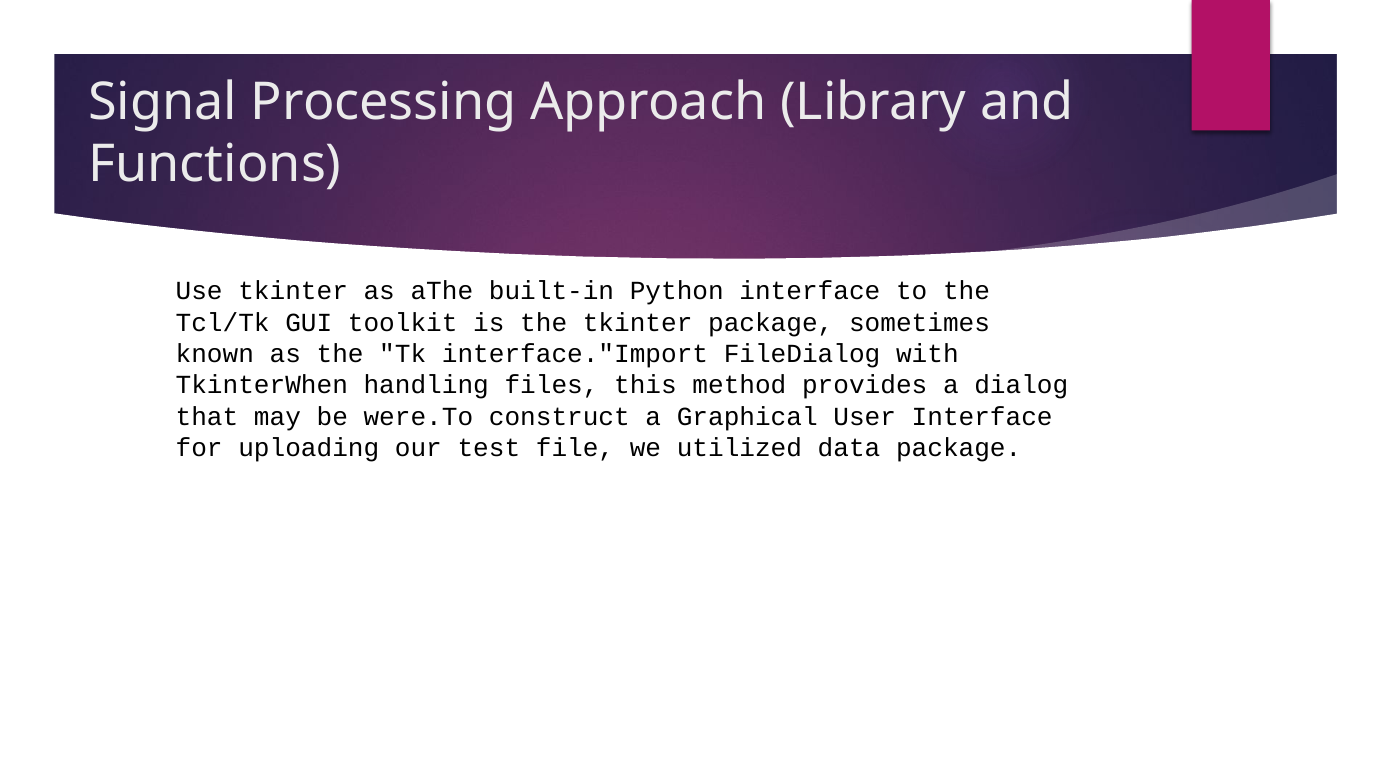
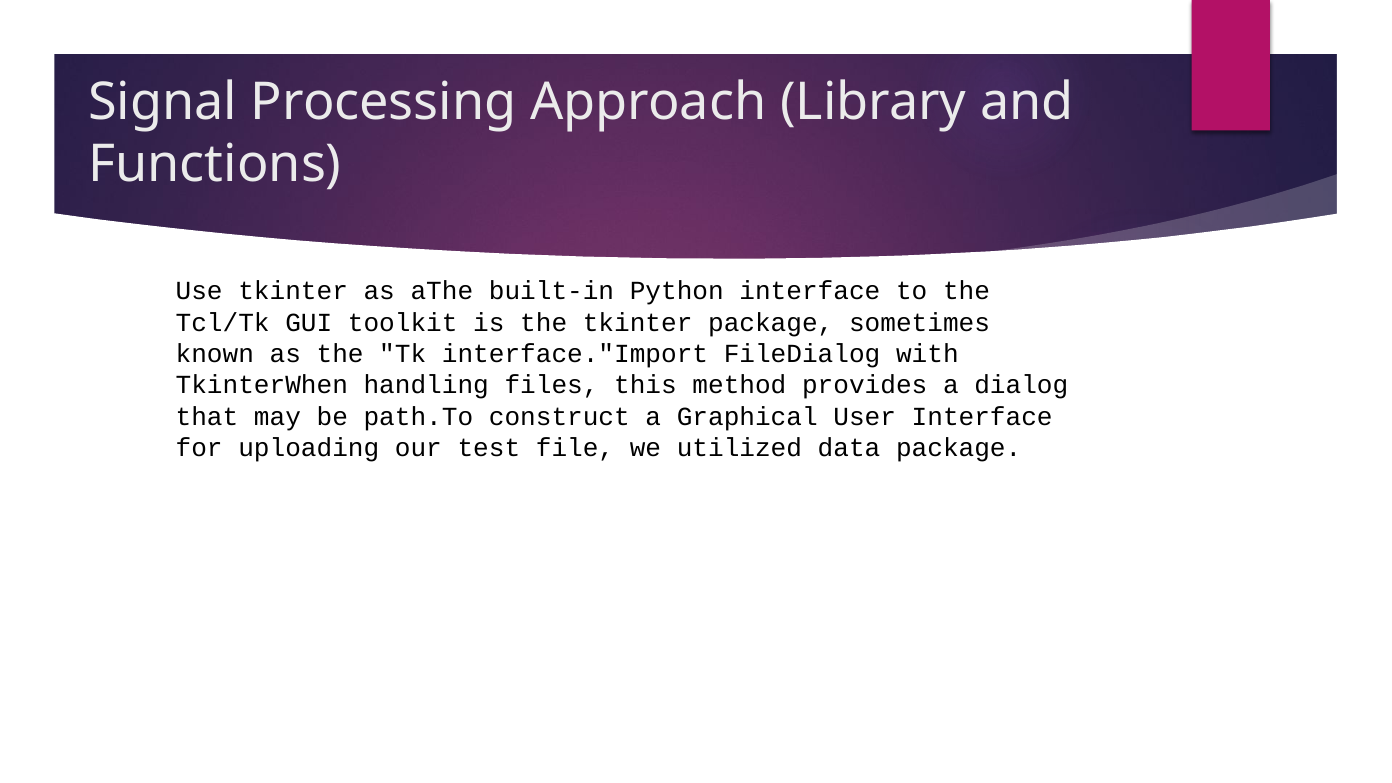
were.To: were.To -> path.To (418, 417)
